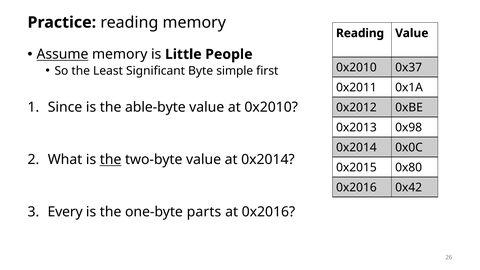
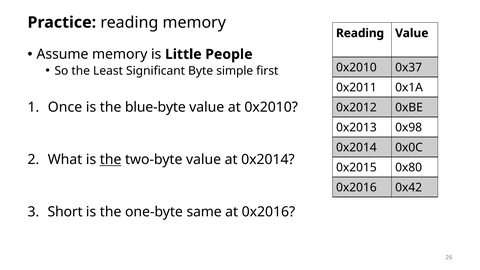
Assume underline: present -> none (62, 54)
Since: Since -> Once (65, 107)
able-byte: able-byte -> blue-byte (155, 107)
Every: Every -> Short (65, 212)
parts: parts -> same (204, 212)
